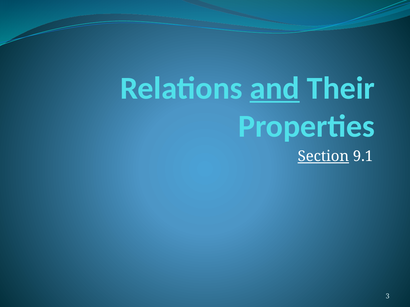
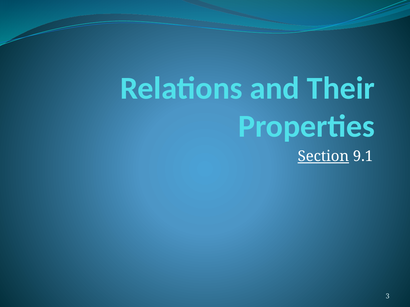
and underline: present -> none (275, 88)
